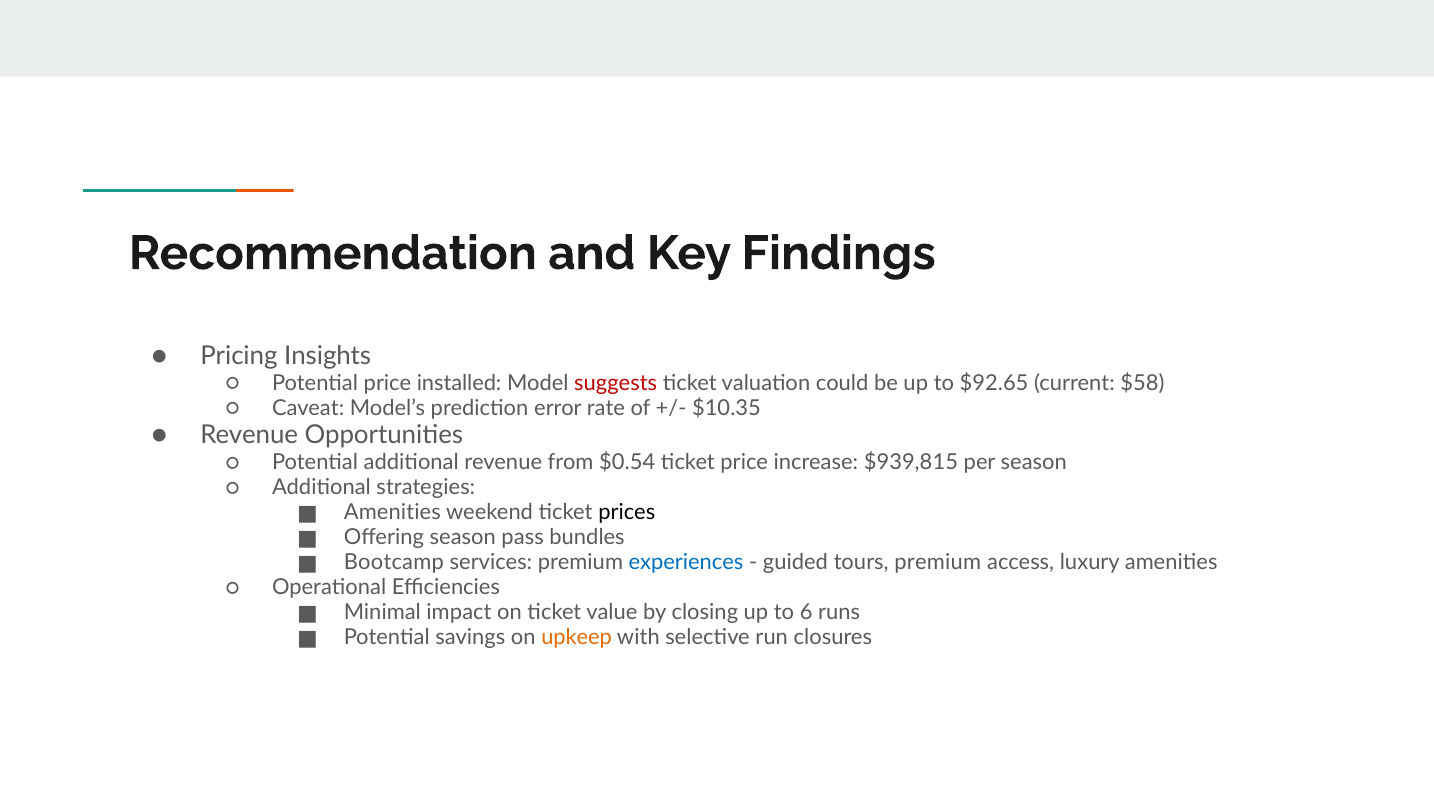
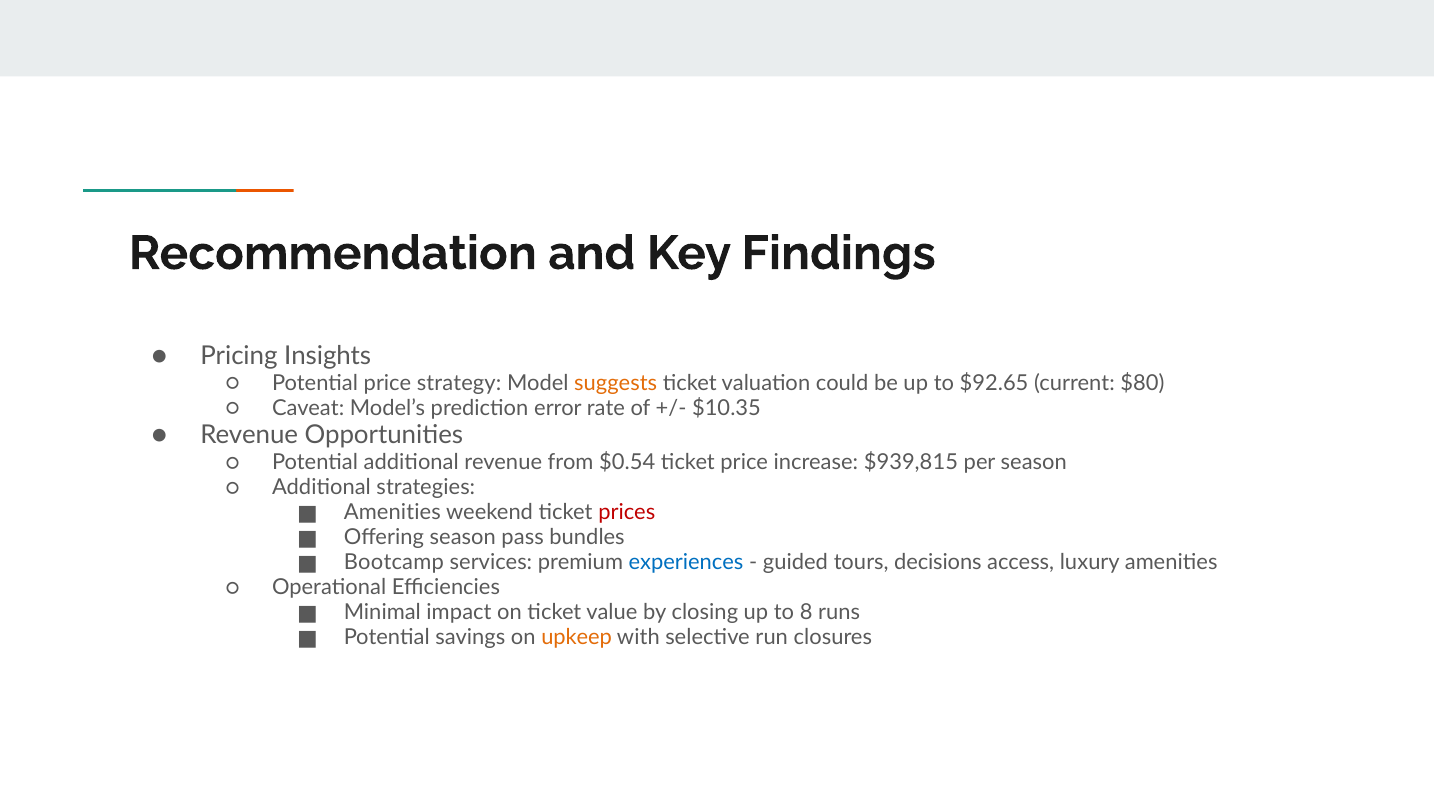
installed: installed -> strategy (459, 383)
suggests colour: red -> orange (616, 383)
$58: $58 -> $80 (1142, 383)
prices colour: black -> red (627, 512)
tours premium: premium -> decisions (938, 562)
6: 6 -> 8 (806, 612)
